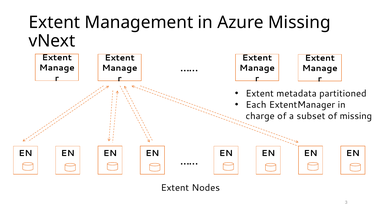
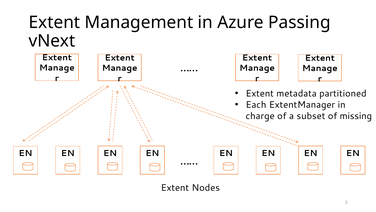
Azure Missing: Missing -> Passing (299, 22)
